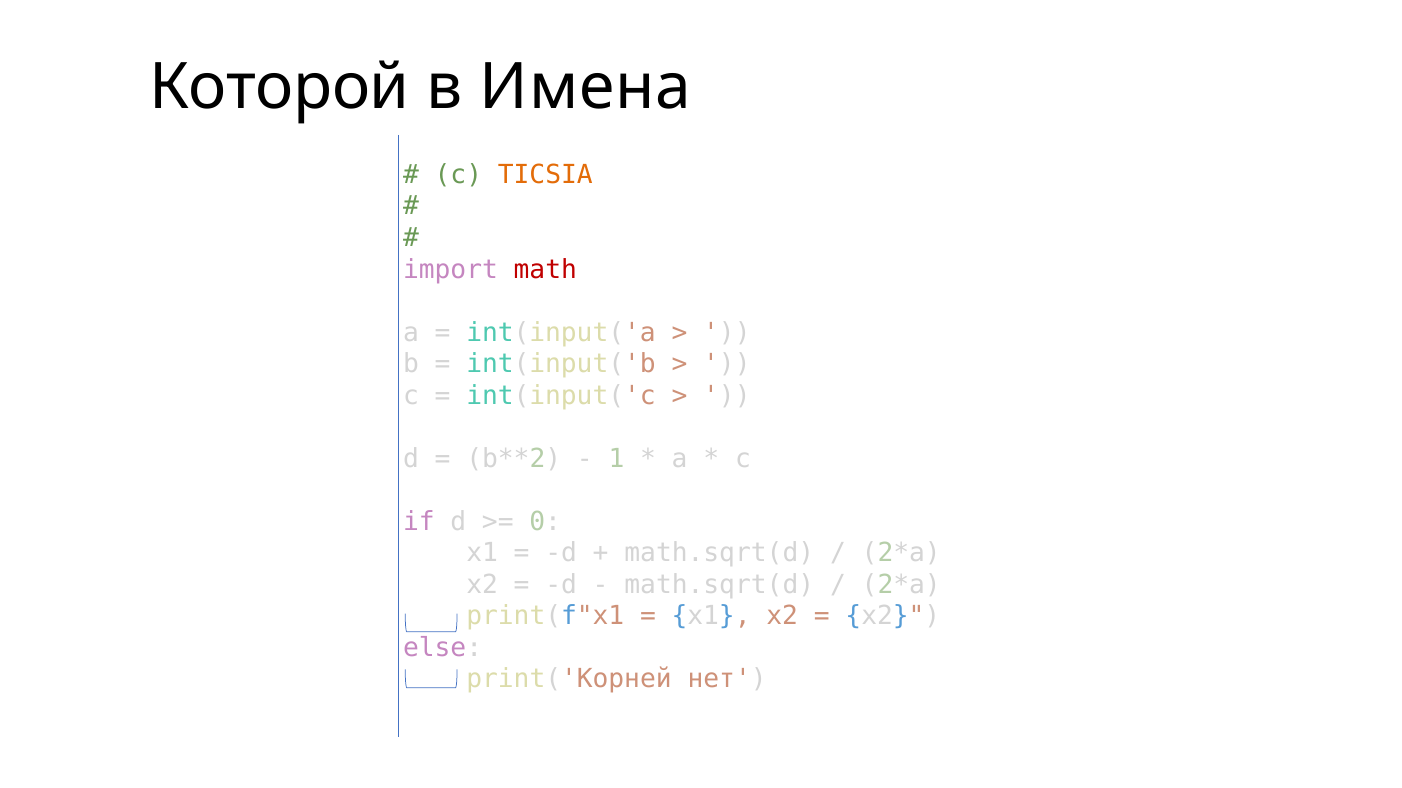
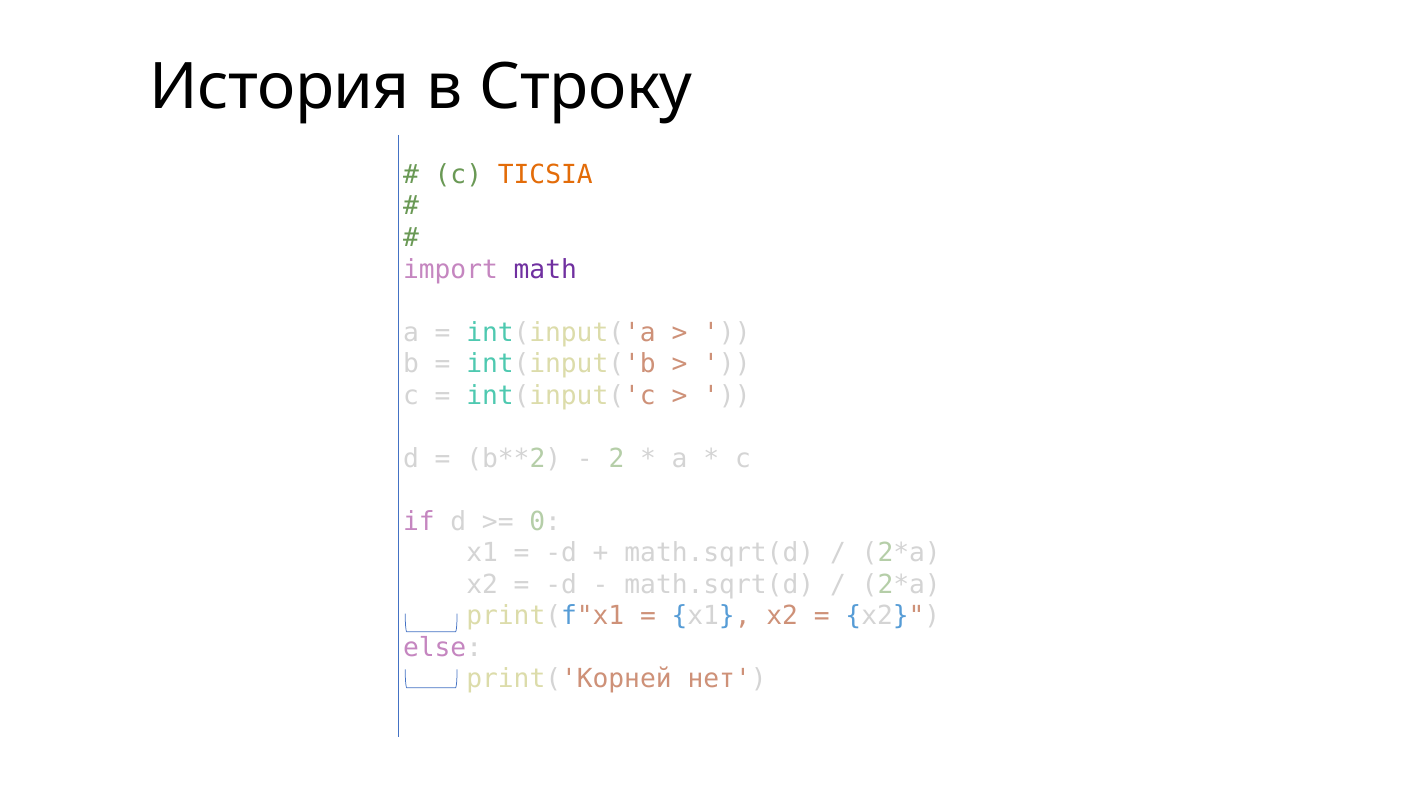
Которой: Которой -> История (280, 87)
Имена: Имена -> Строку (586, 87)
math colour: red -> purple (545, 270)
1: 1 -> 2 (616, 459)
